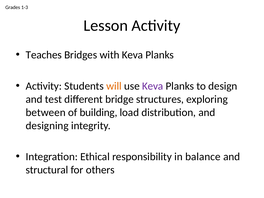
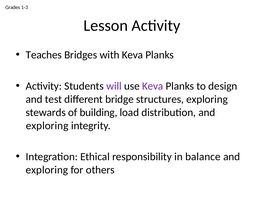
will colour: orange -> purple (114, 86)
between: between -> stewards (46, 112)
designing: designing -> exploring (47, 126)
structural: structural -> exploring (47, 170)
